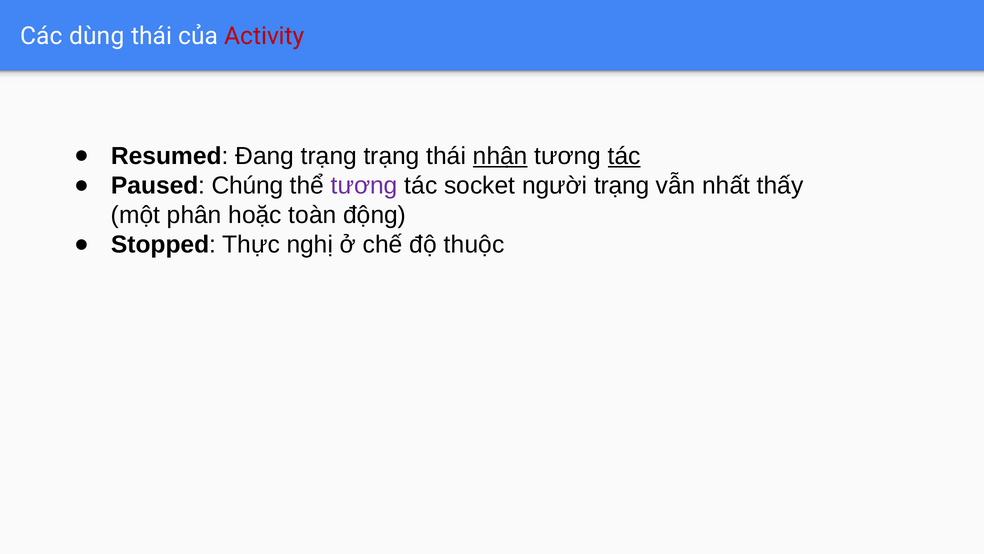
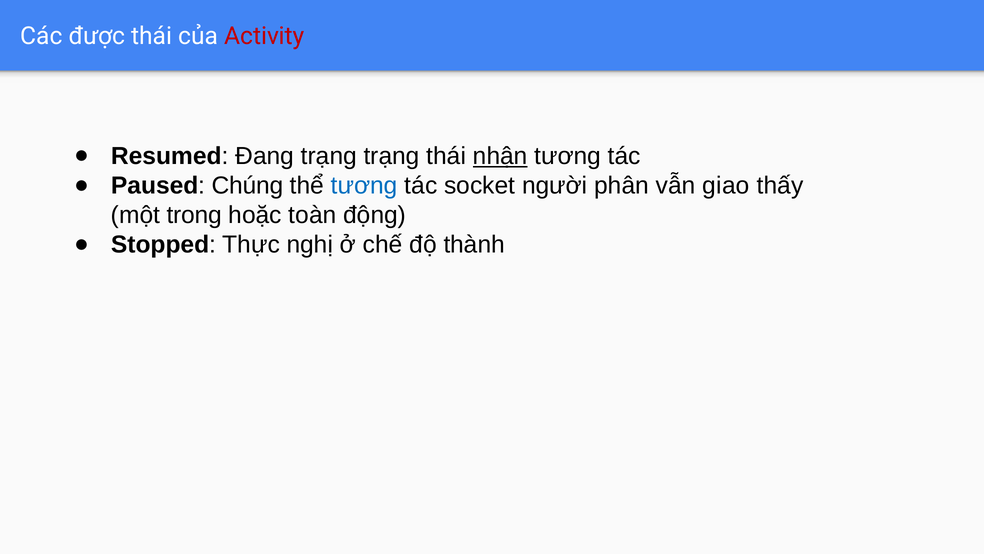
dùng: dùng -> được (97, 36)
tác underline: present -> none (624, 156)
tương colour: purple -> blue (364, 186)
người trạng: trạng -> phân (622, 186)
nhất: nhất -> giao (726, 186)
phân: phân -> trong (194, 215)
thuộc: thuộc -> thành (474, 245)
